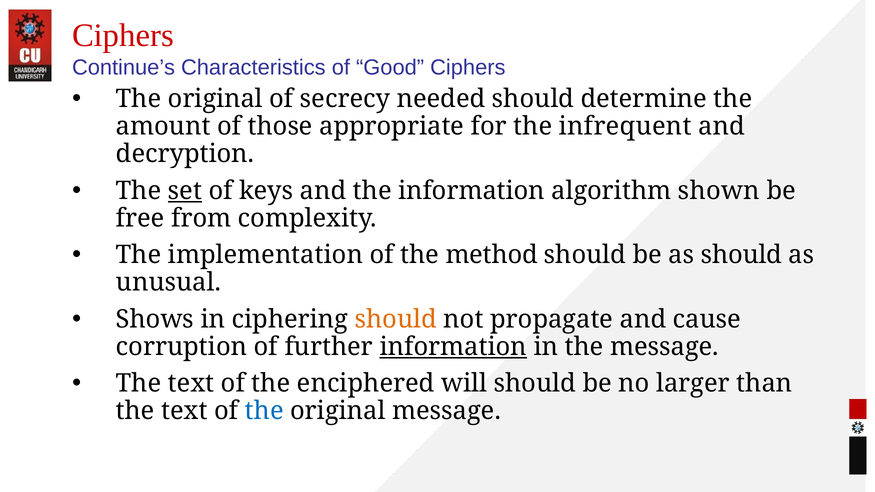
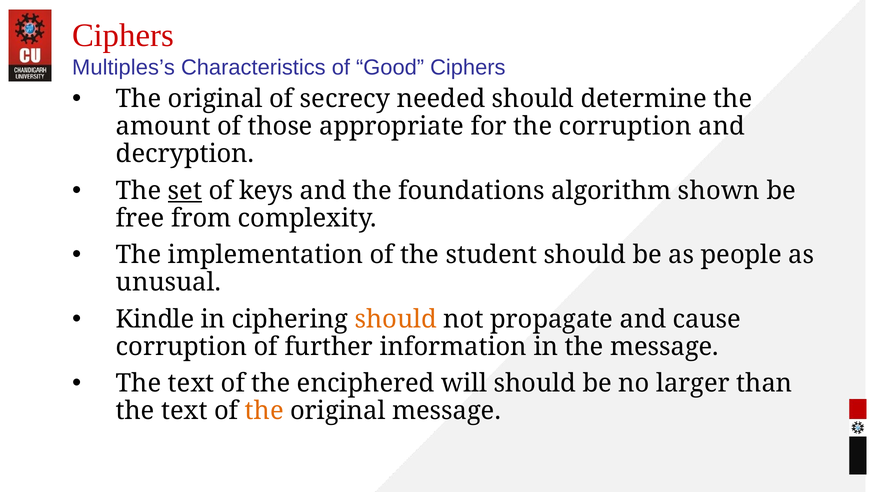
Continue’s: Continue’s -> Multiples’s (124, 68)
the infrequent: infrequent -> corruption (625, 127)
the information: information -> foundations (471, 191)
method: method -> student (492, 255)
as should: should -> people (741, 255)
Shows: Shows -> Kindle (155, 319)
information underline: present -> none (453, 347)
the colour: blue -> orange (264, 411)
